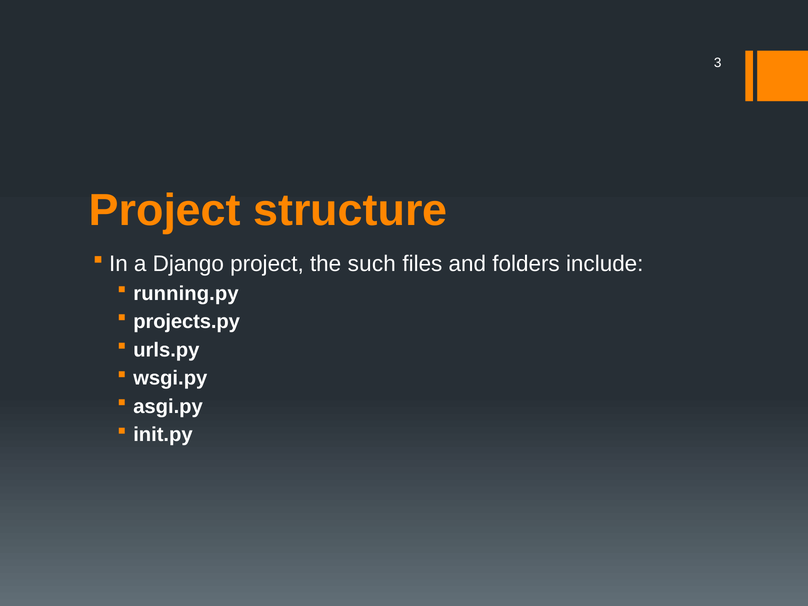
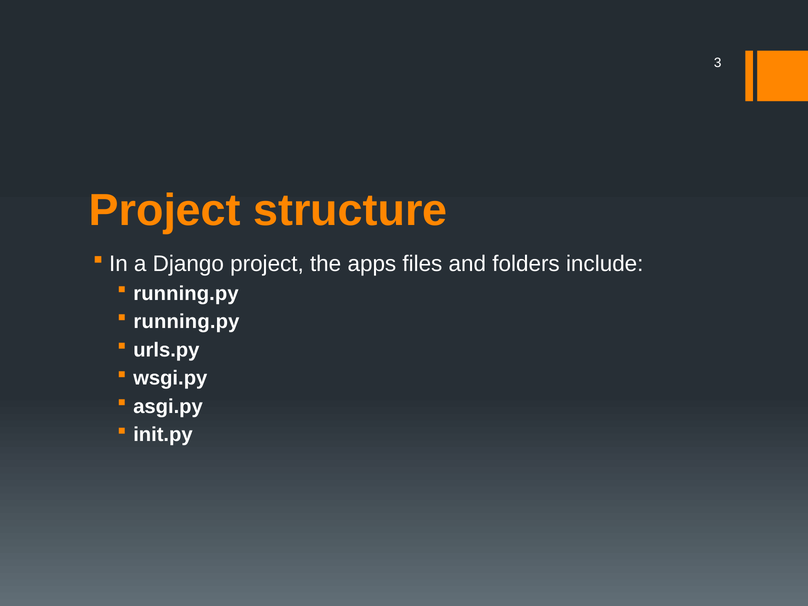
such: such -> apps (372, 264)
projects.py: projects.py -> running.py (186, 322)
